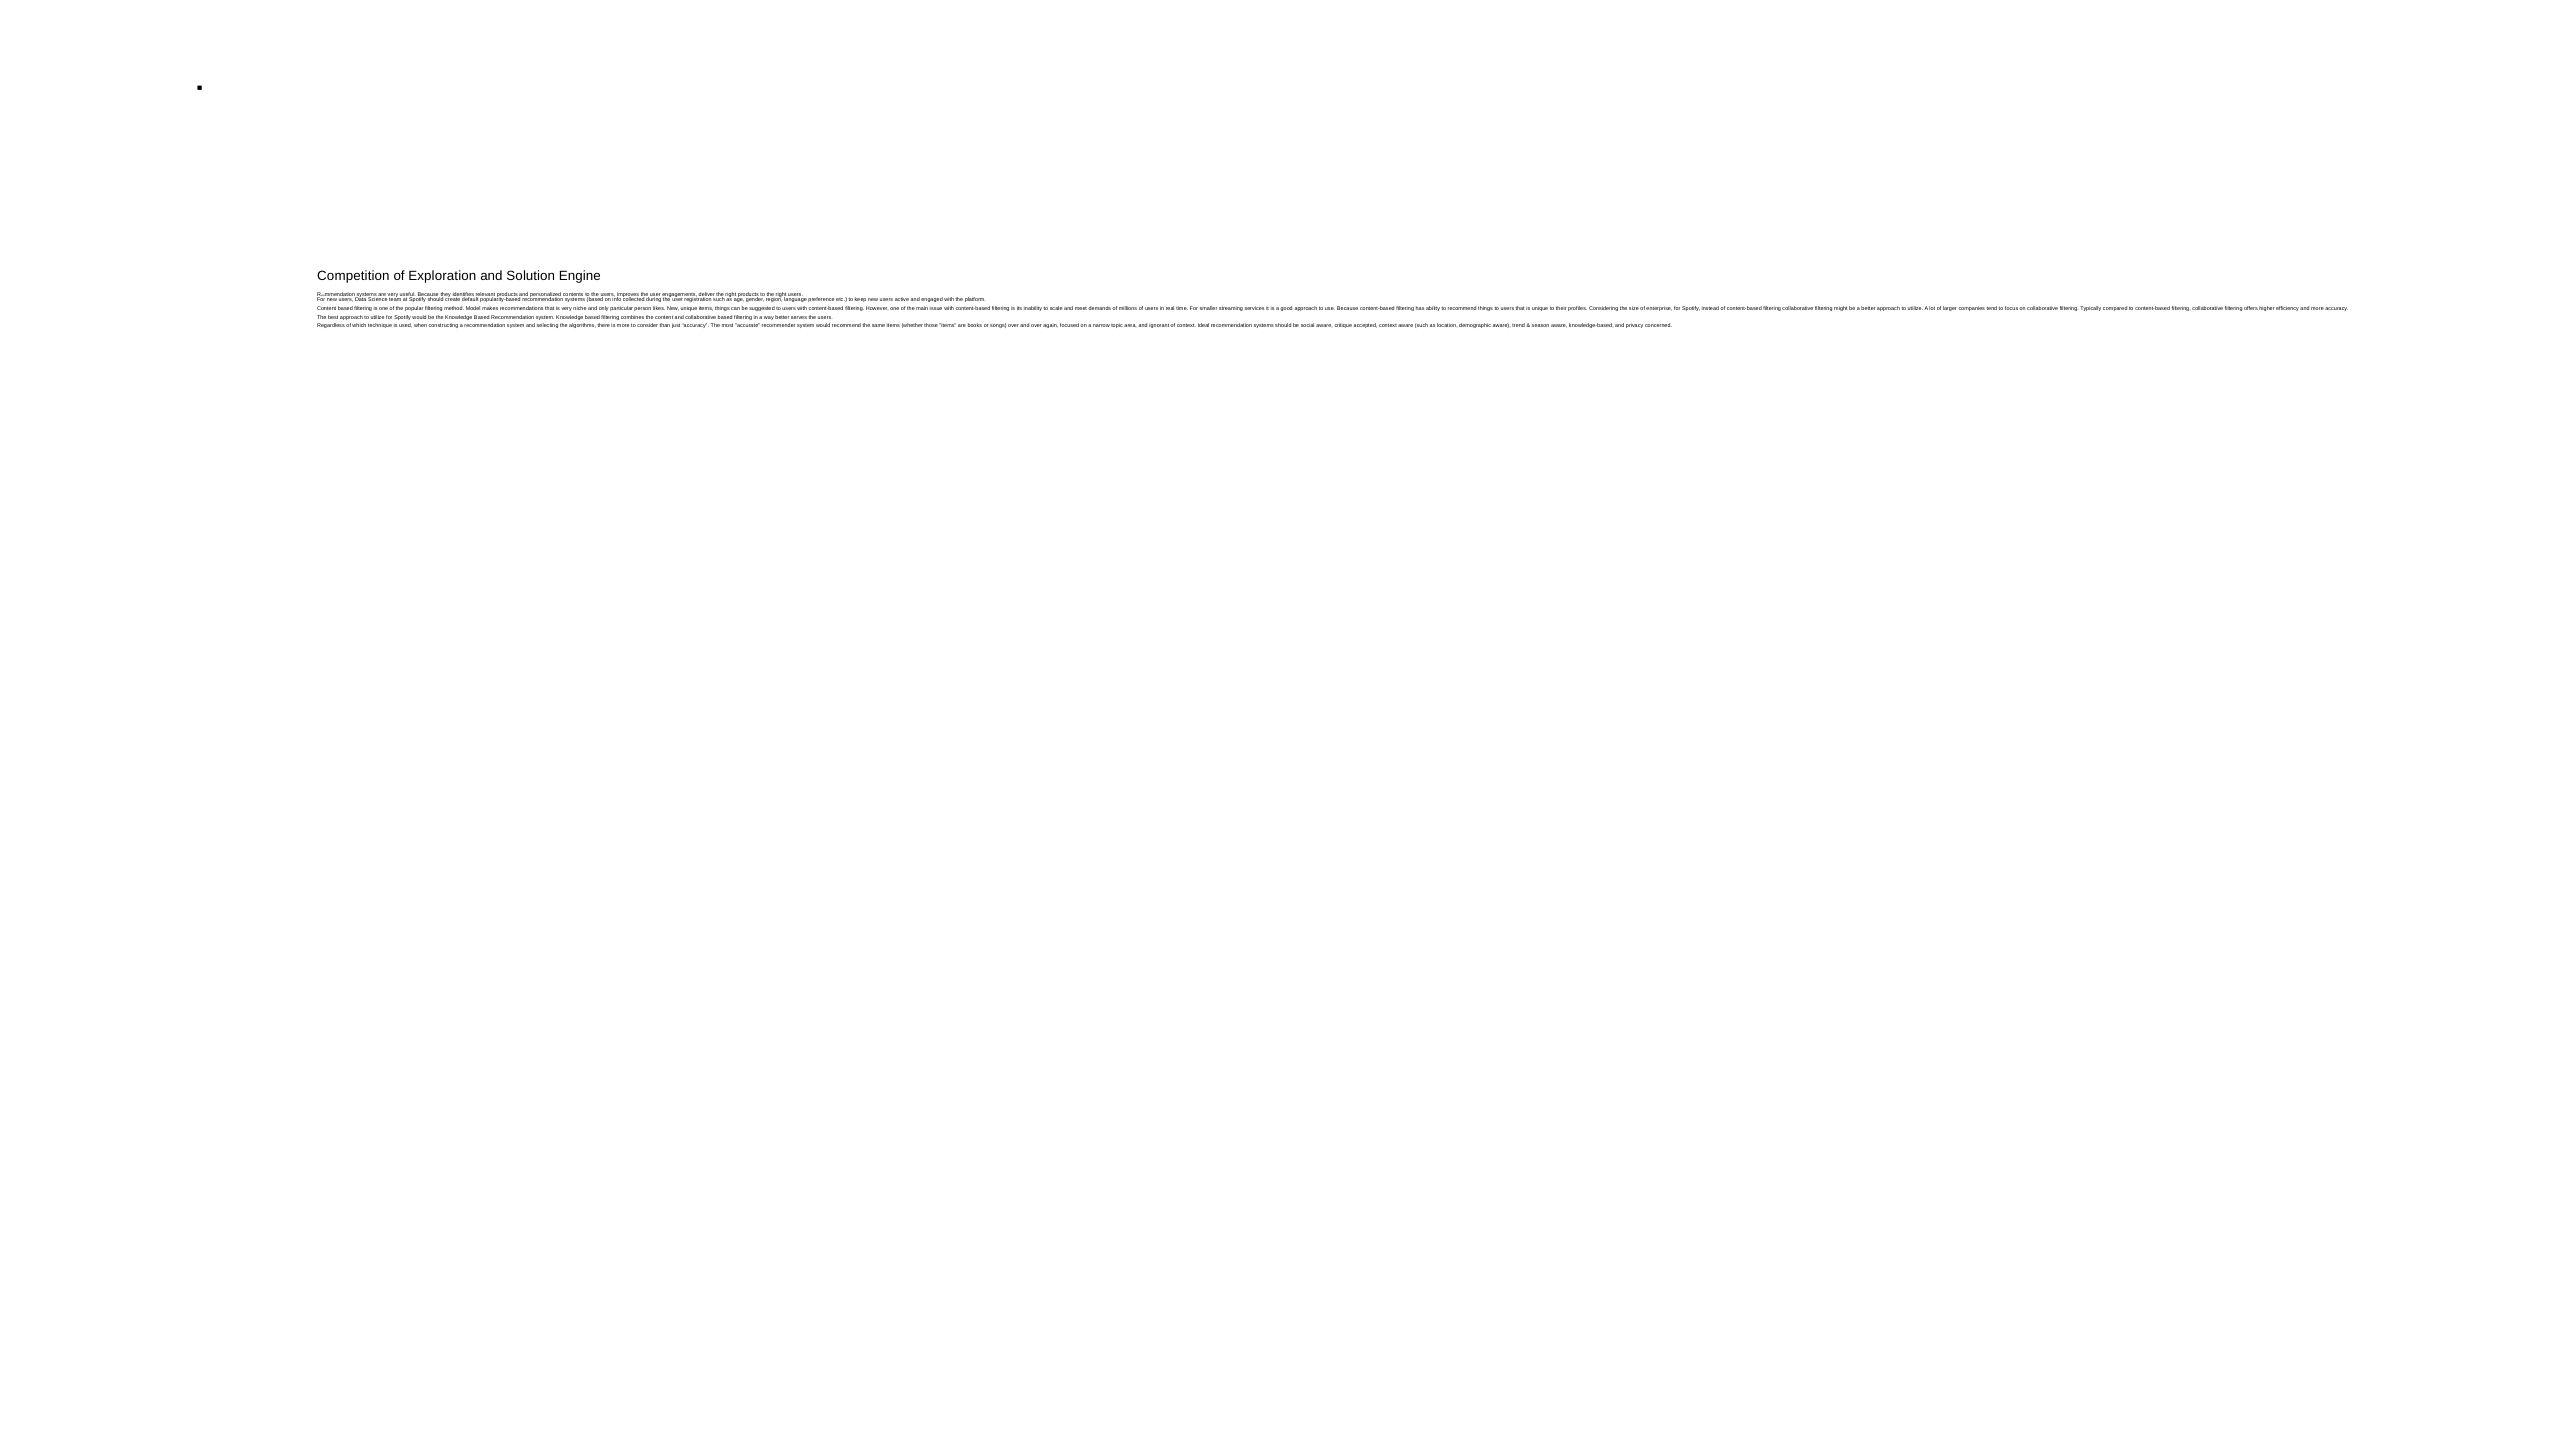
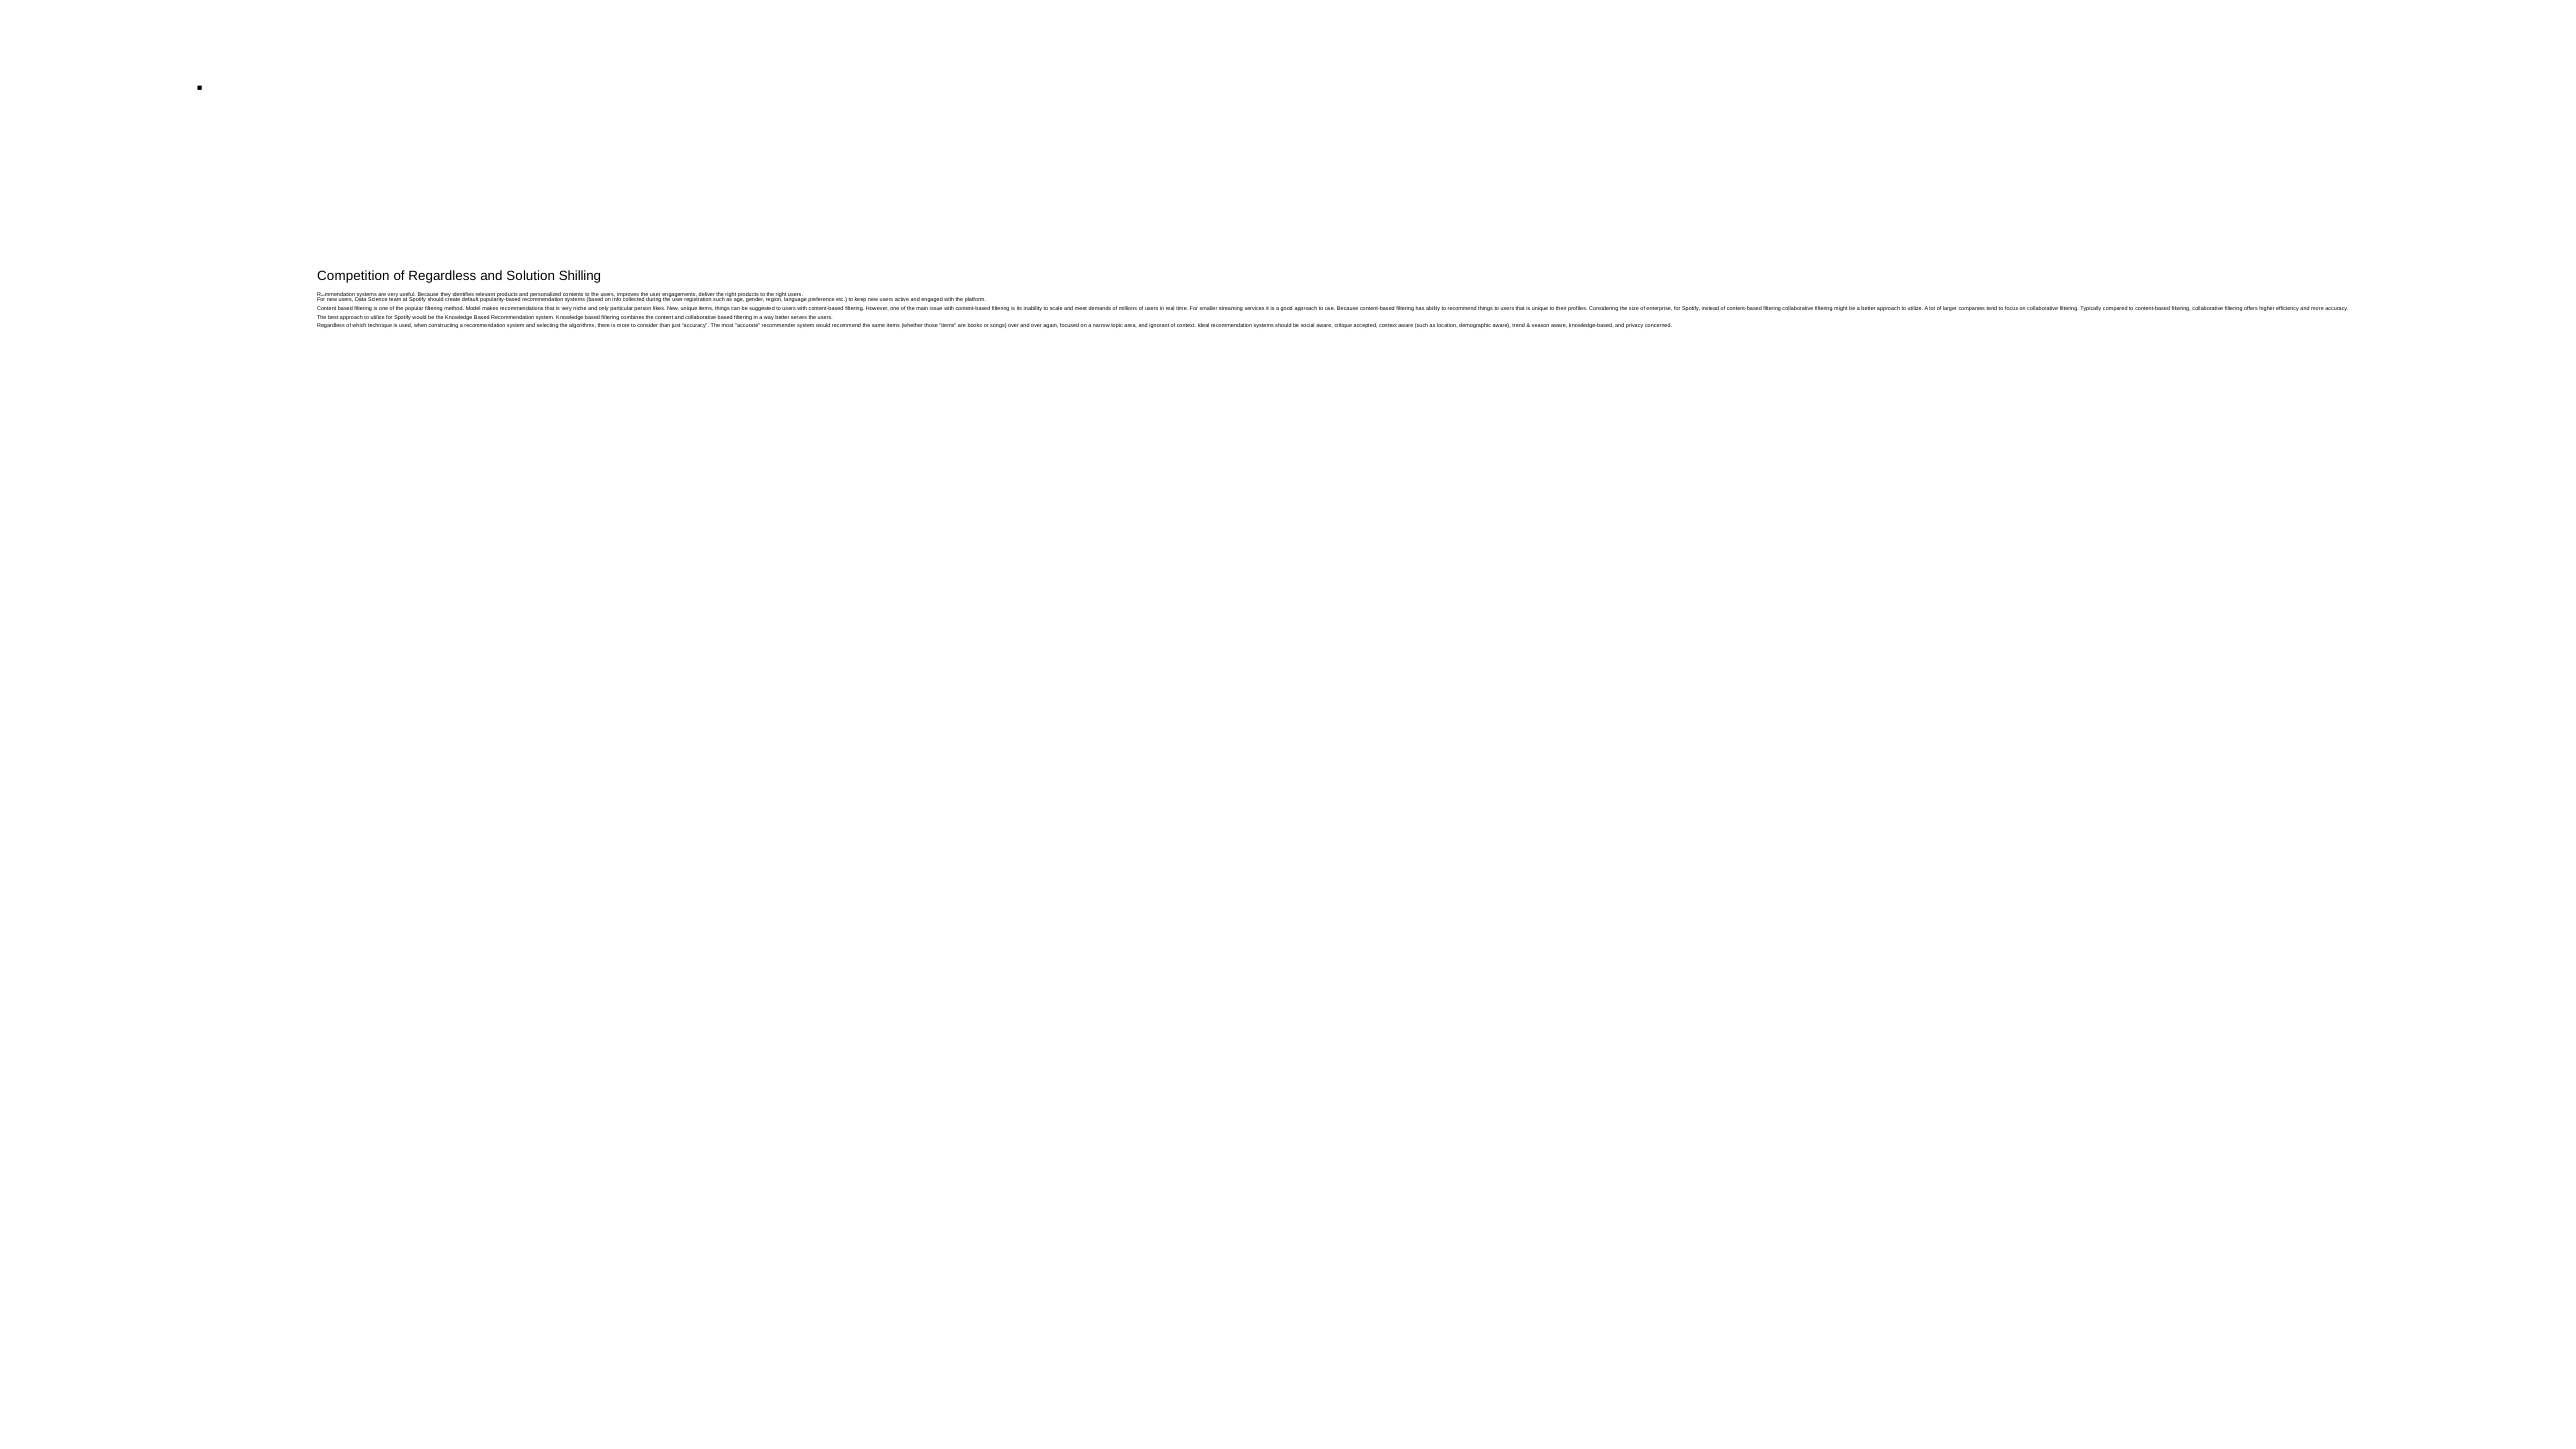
of Exploration: Exploration -> Regardless (442, 276)
Engine: Engine -> Shilling (580, 276)
